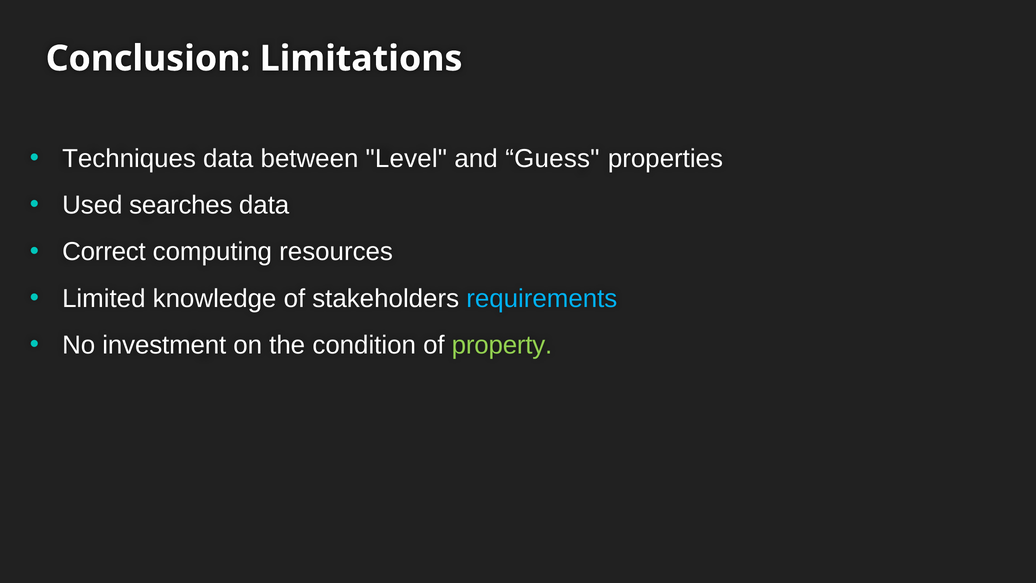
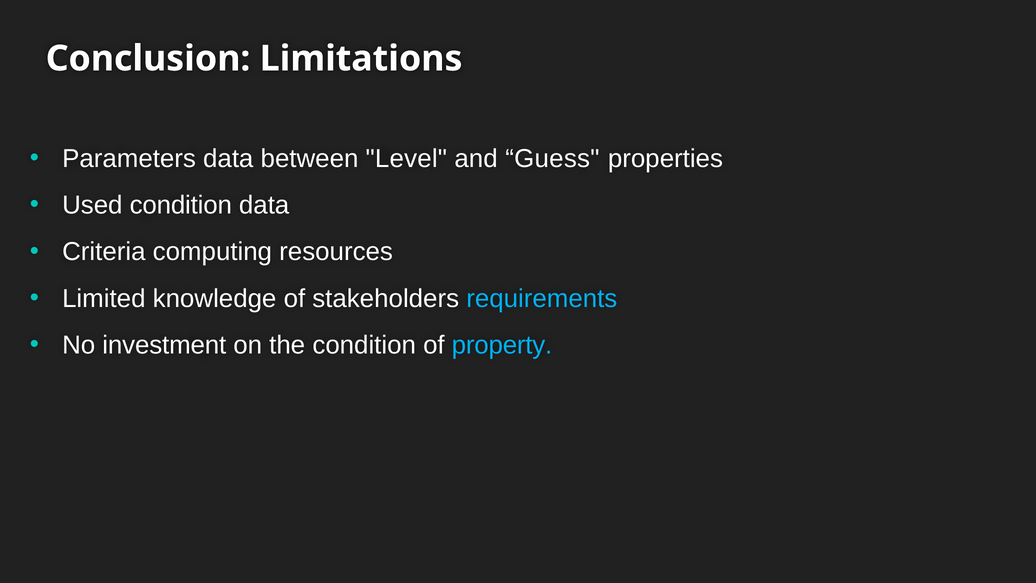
Techniques: Techniques -> Parameters (129, 159)
Used searches: searches -> condition (181, 205)
Correct: Correct -> Criteria (104, 252)
property colour: light green -> light blue (502, 345)
